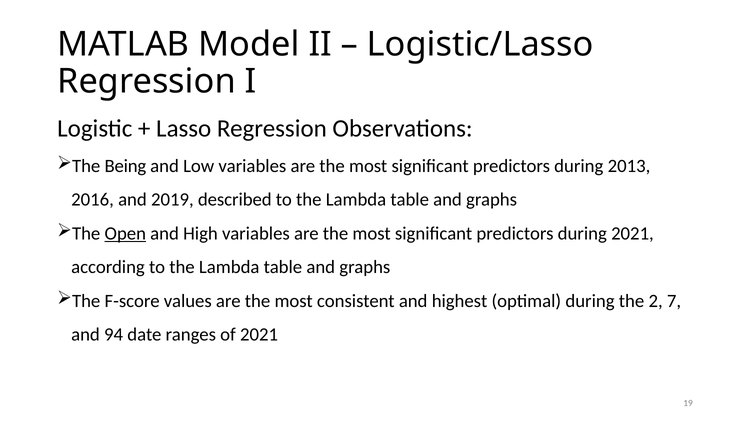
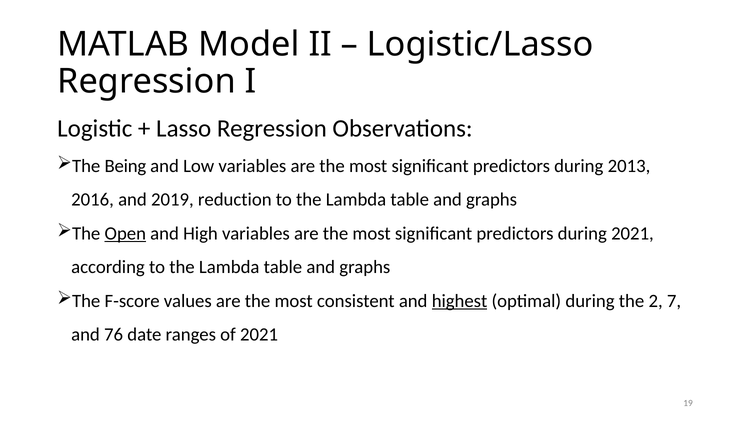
described: described -> reduction (235, 200)
highest underline: none -> present (460, 301)
94: 94 -> 76 (114, 335)
